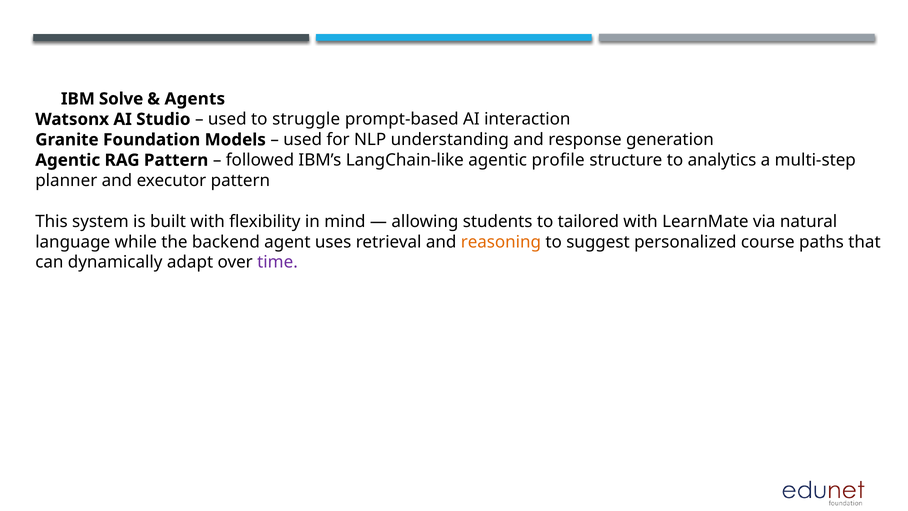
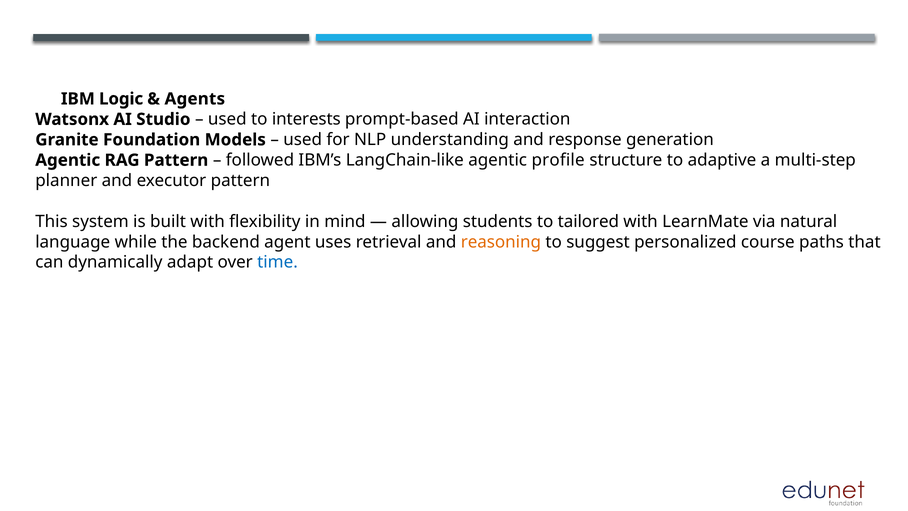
Solve: Solve -> Logic (121, 99)
struggle: struggle -> interests (306, 119)
analytics: analytics -> adaptive (722, 160)
time colour: purple -> blue (278, 262)
